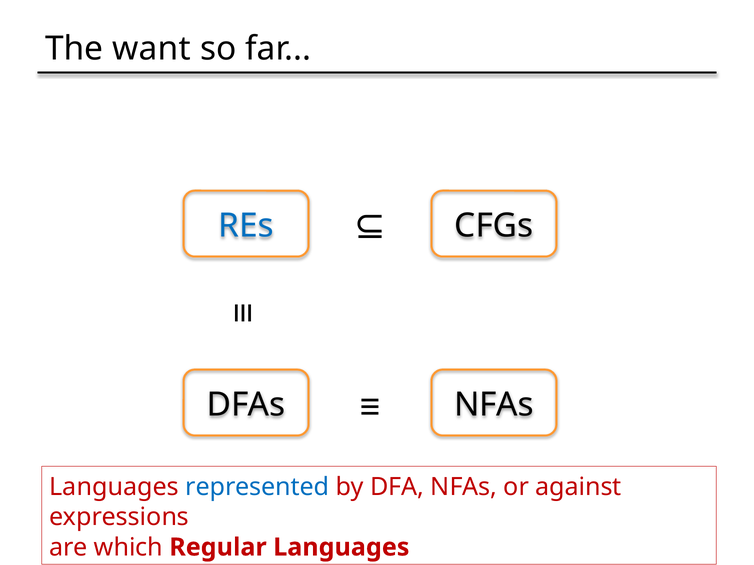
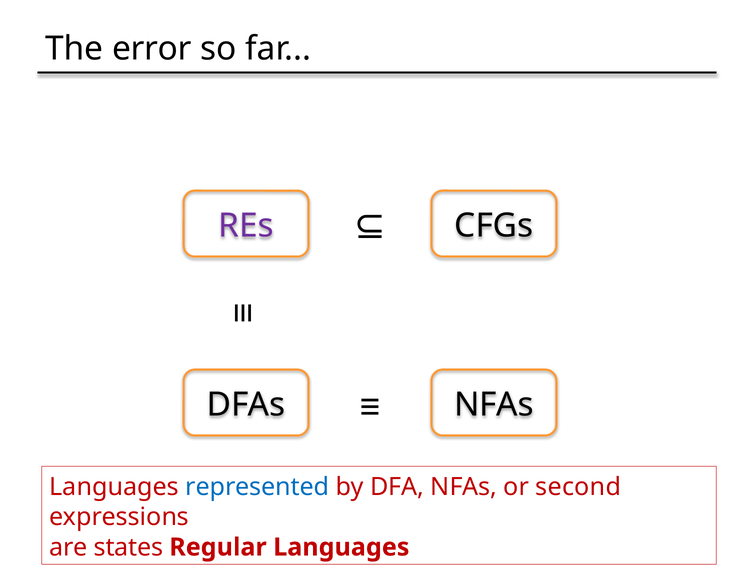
want: want -> error (152, 49)
REs colour: blue -> purple (246, 226)
against: against -> second (578, 487)
which: which -> states (128, 548)
